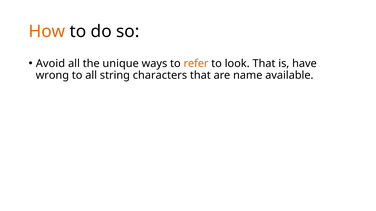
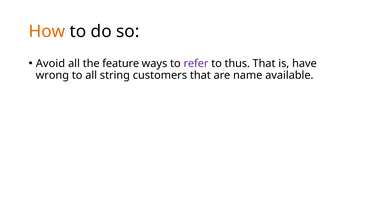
unique: unique -> feature (121, 64)
refer colour: orange -> purple (196, 64)
look: look -> thus (237, 64)
characters: characters -> customers (160, 75)
